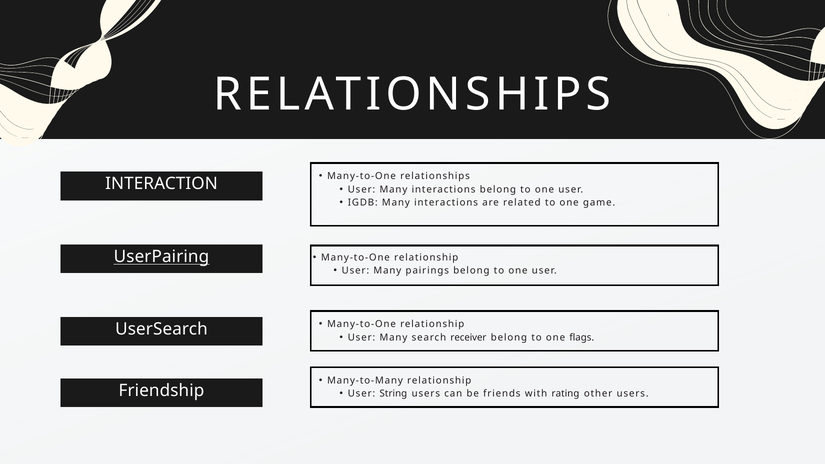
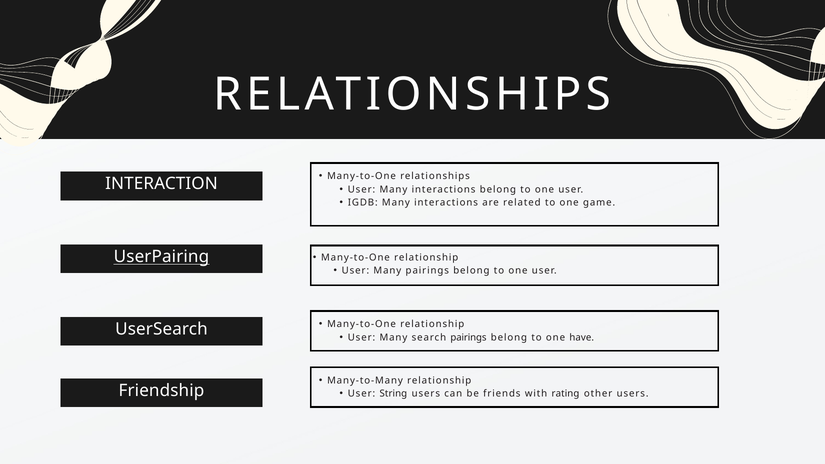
search receiver: receiver -> pairings (468, 337)
flags: flags -> have (582, 337)
